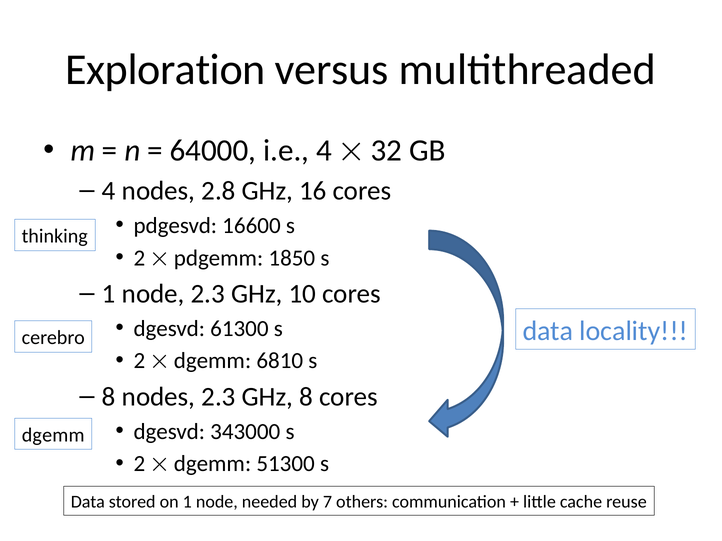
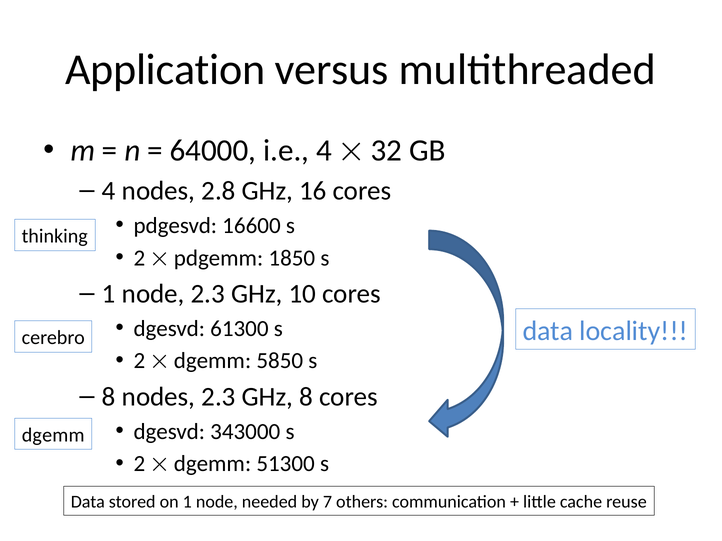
Exploration: Exploration -> Application (165, 70)
6810: 6810 -> 5850 (280, 361)
